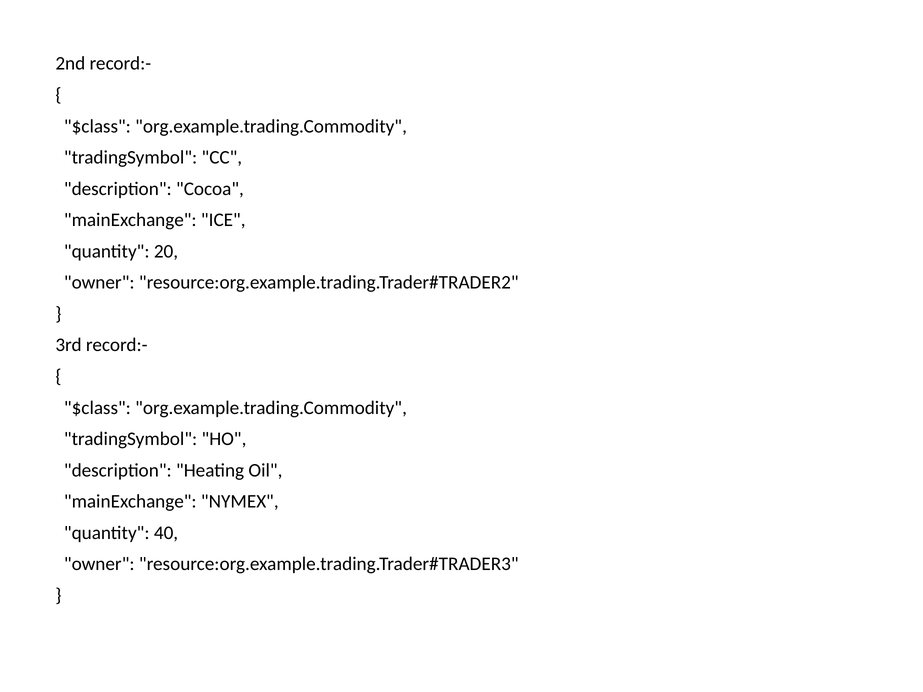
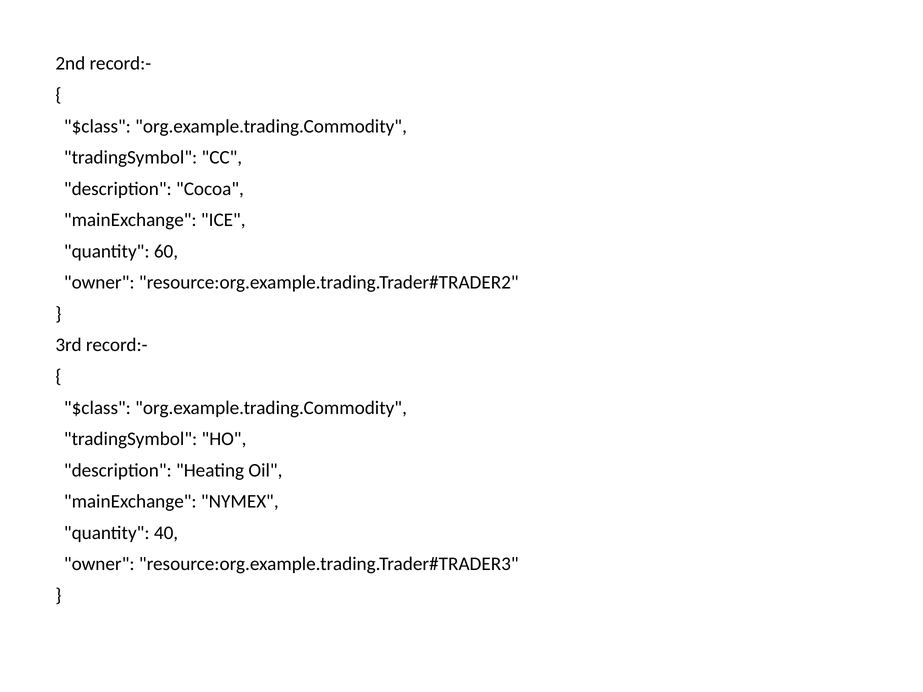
20: 20 -> 60 (166, 251)
